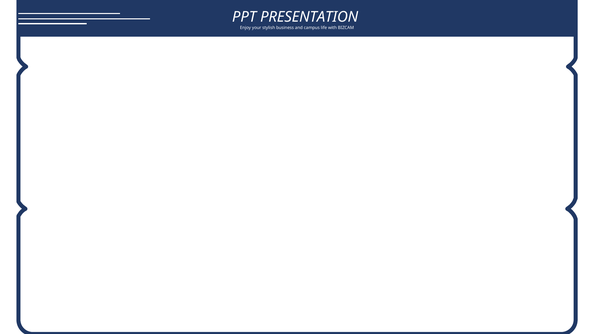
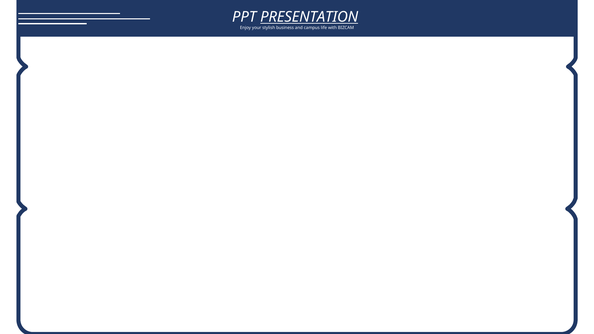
PRESENTATION underline: none -> present (309, 17)
